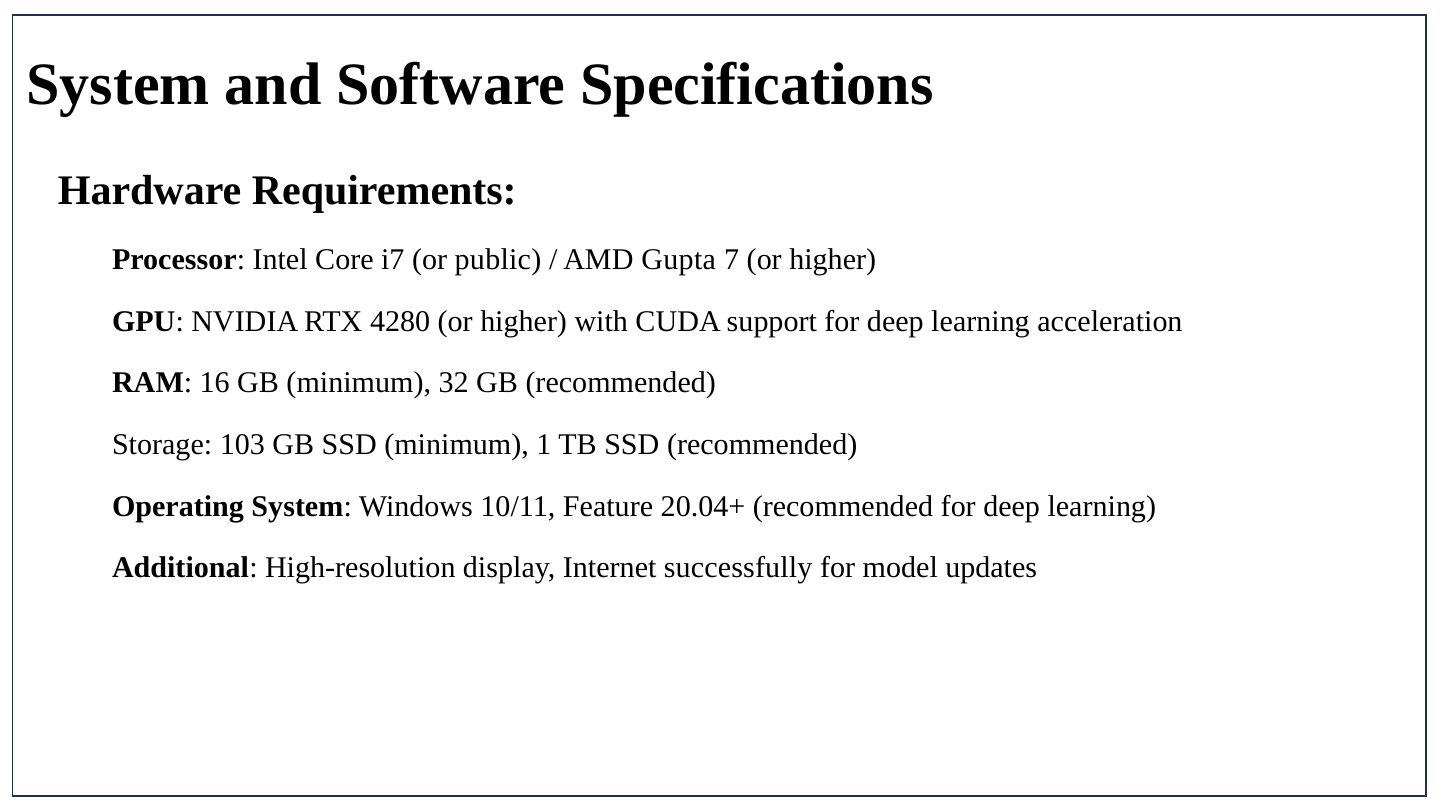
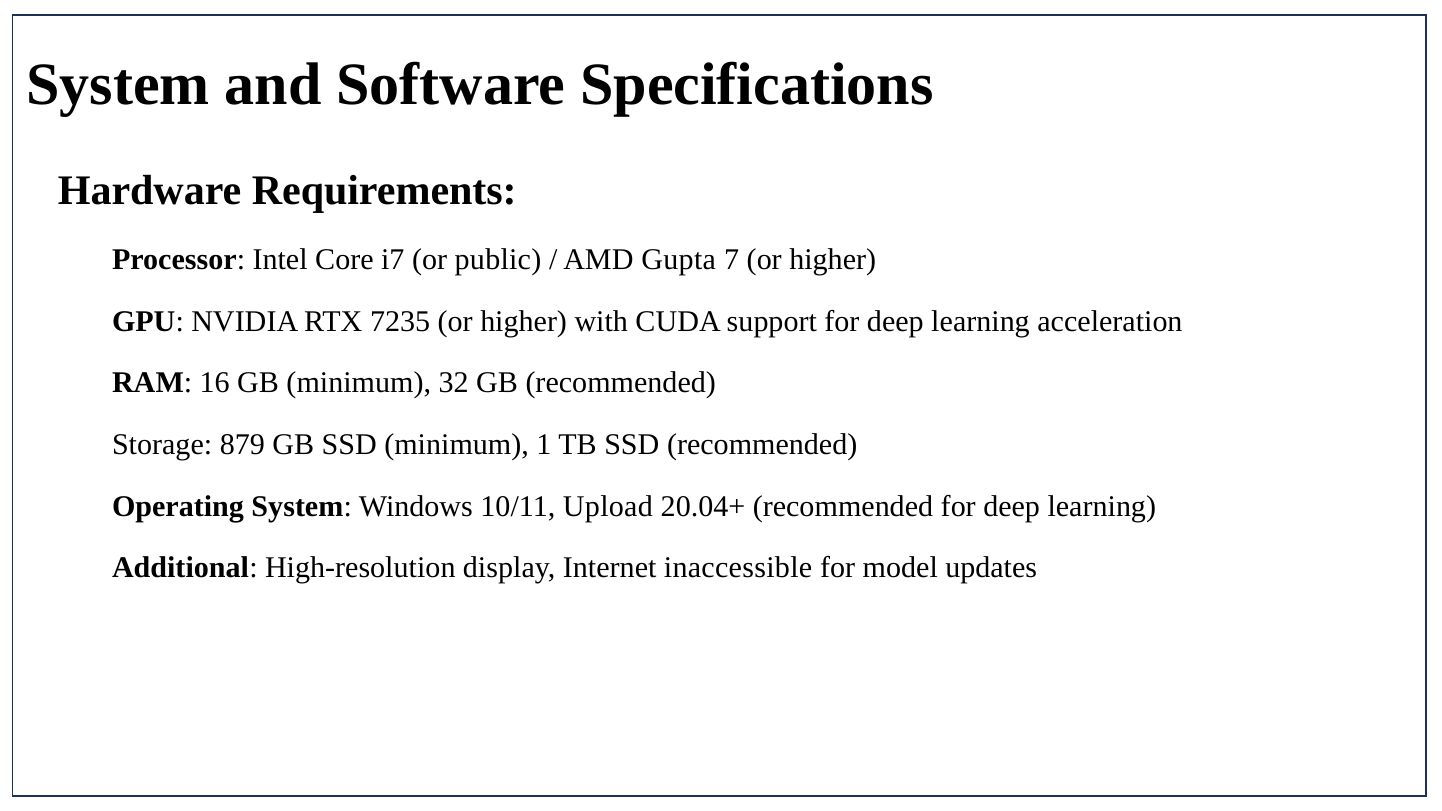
4280: 4280 -> 7235 (400, 321)
103: 103 -> 879 (242, 445)
Feature: Feature -> Upload (608, 506)
successfully: successfully -> inaccessible (738, 568)
